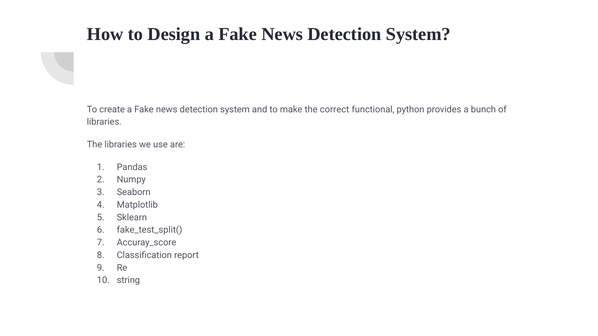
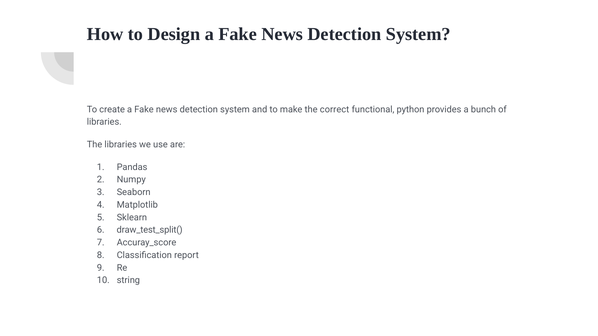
fake_test_split(: fake_test_split( -> draw_test_split( (150, 230)
